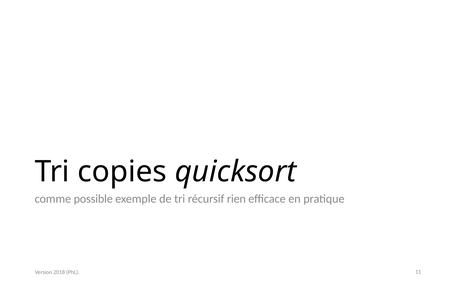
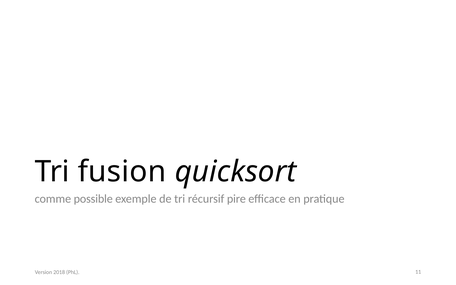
copies: copies -> fusion (122, 172)
rien: rien -> pire (236, 199)
